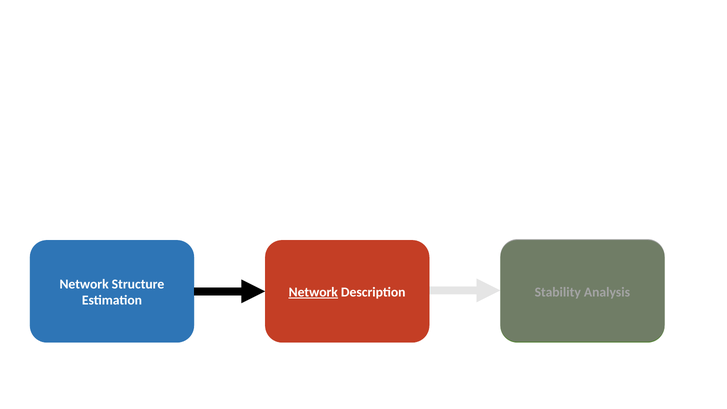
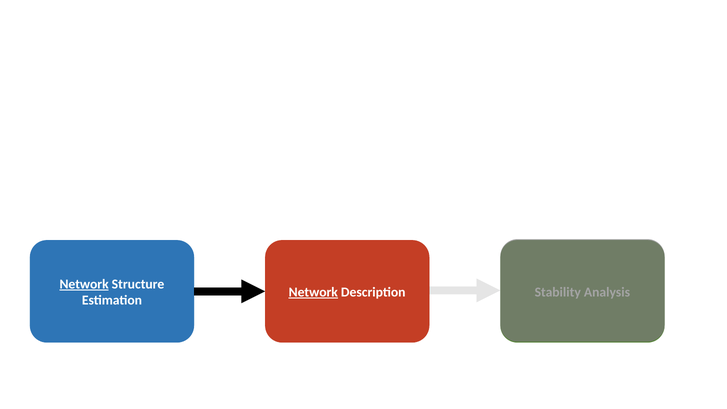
Network underline: none -> present (84, 284)
